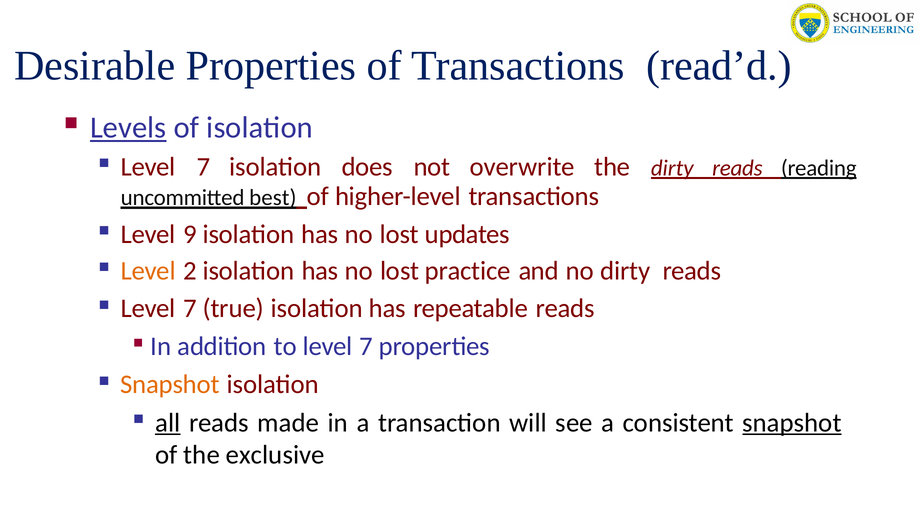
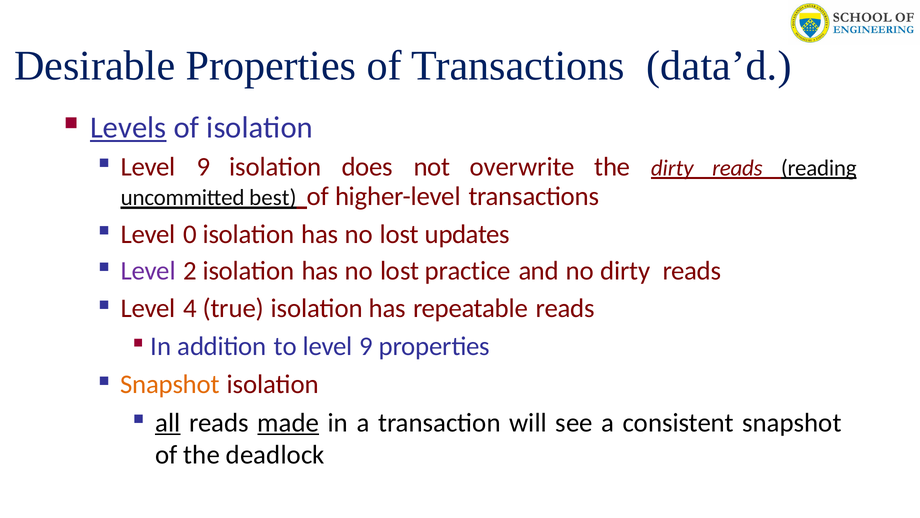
read’d: read’d -> data’d (719, 66)
7: 7 -> 9 (203, 167)
9: 9 -> 0 (190, 234)
Level colour: orange -> purple (148, 271)
7: 7 -> 4 (190, 308)
to level 7: 7 -> 9 (366, 346)
made underline: none -> present (288, 422)
snapshot underline: present -> none (792, 422)
exclusive: exclusive -> deadlock (275, 455)
